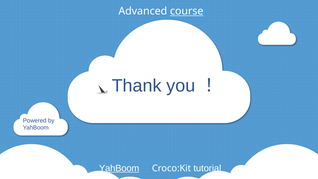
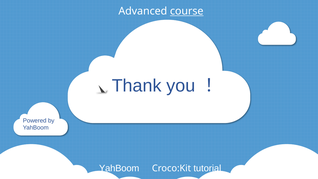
YahBoom underline: present -> none (119, 168)
